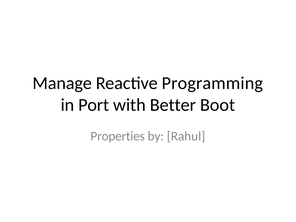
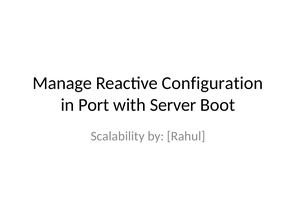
Programming: Programming -> Configuration (212, 83)
Better: Better -> Server (173, 105)
Properties: Properties -> Scalability (118, 136)
